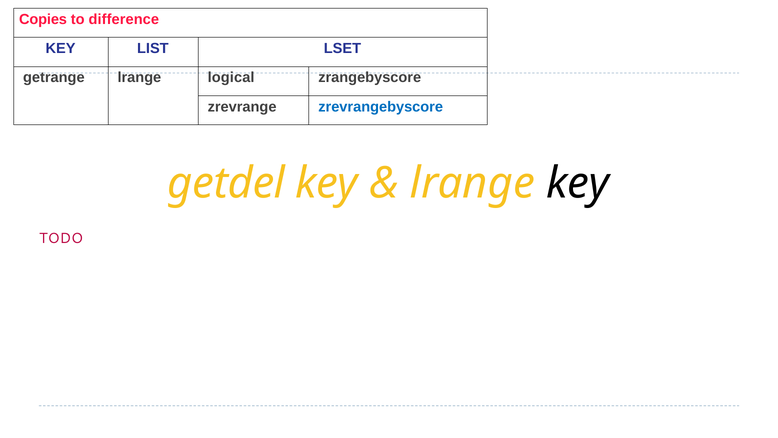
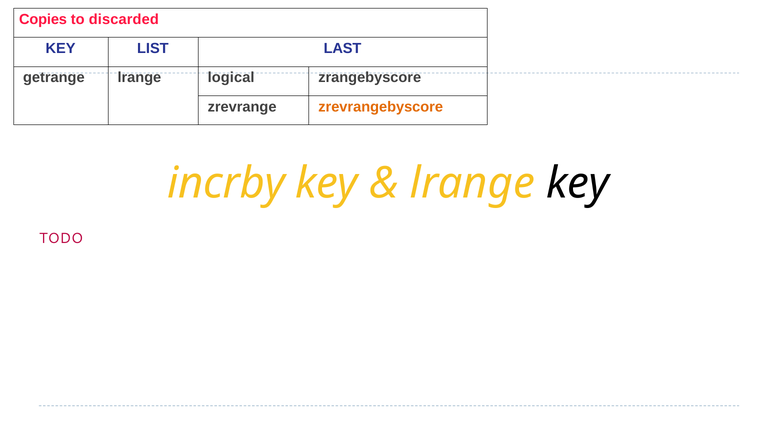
difference: difference -> discarded (124, 19)
LSET: LSET -> LAST (343, 48)
zrevrangebyscore colour: blue -> orange (381, 107)
getdel: getdel -> incrby (226, 183)
